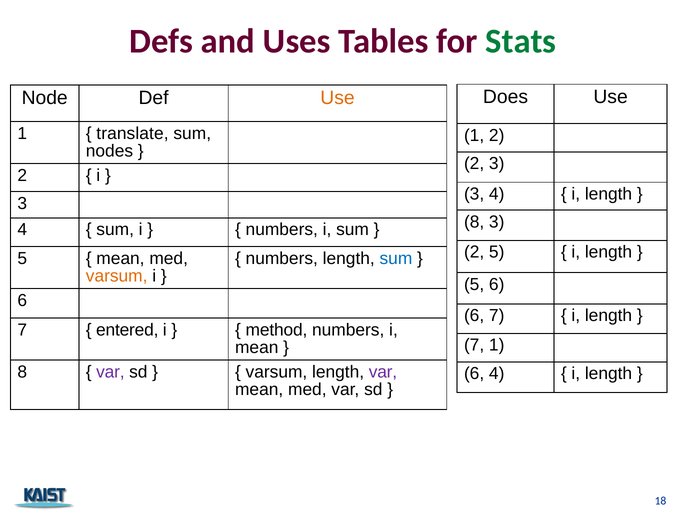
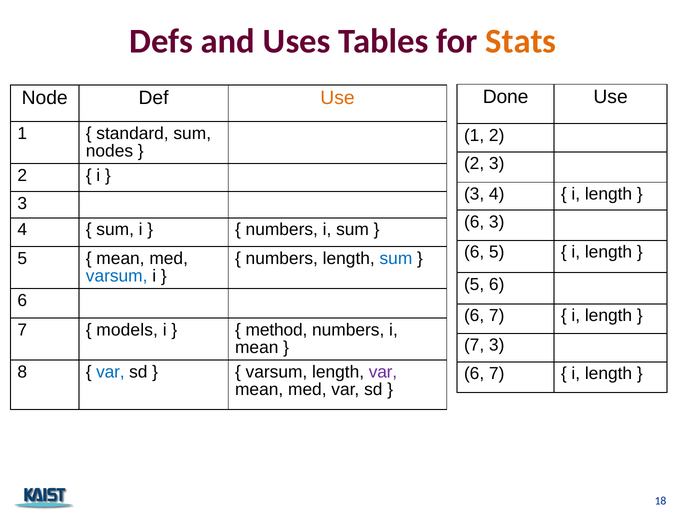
Stats colour: green -> orange (521, 41)
Does: Does -> Done (506, 97)
translate: translate -> standard (133, 133)
8: 8 -> 6 (474, 222)
2: 2 -> 6 (474, 252)
varsum colour: orange -> blue (117, 276)
entered: entered -> models (127, 330)
7 1: 1 -> 3 (497, 345)
var colour: purple -> blue (110, 372)
4: 4 -> 7 (497, 373)
